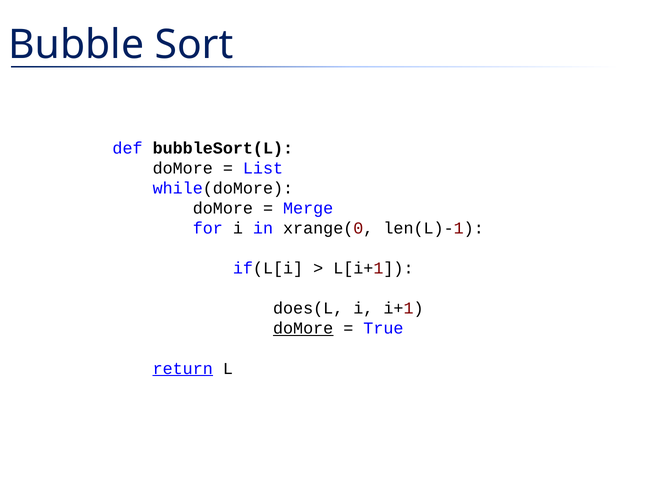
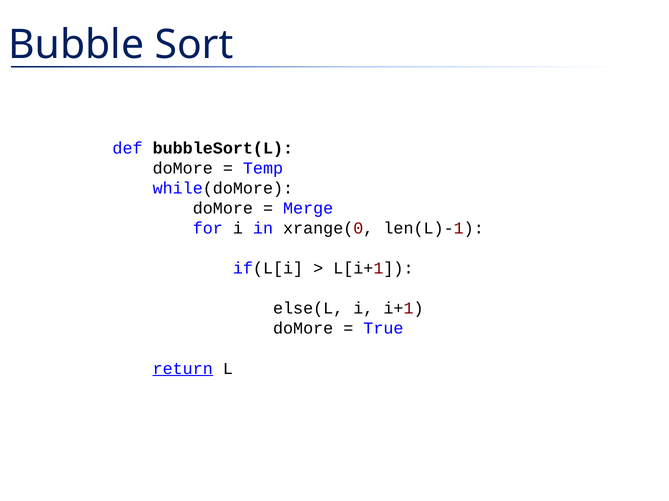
List: List -> Temp (263, 168)
does(L: does(L -> else(L (308, 309)
doMore underline: present -> none (303, 329)
